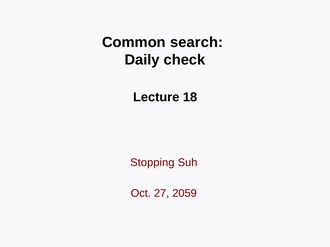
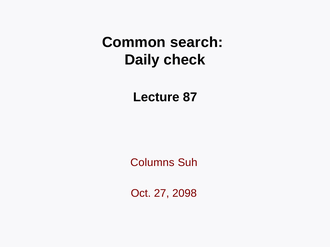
18: 18 -> 87 (190, 97)
Stopping: Stopping -> Columns (152, 163)
2059: 2059 -> 2098 (185, 194)
